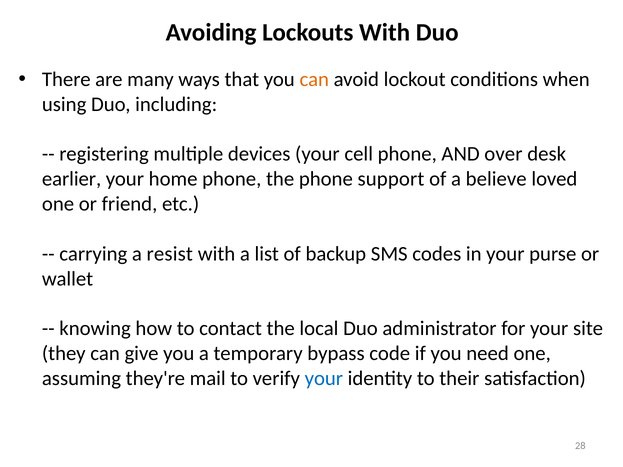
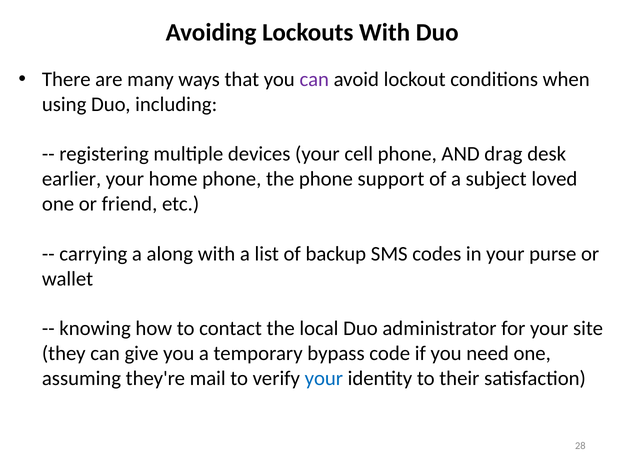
can colour: orange -> purple (314, 79)
over: over -> drag (503, 154)
believe: believe -> subject (496, 179)
resist: resist -> along (170, 254)
